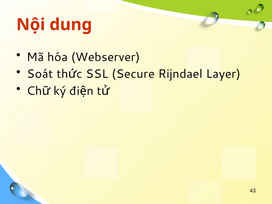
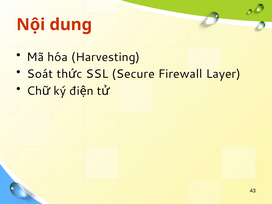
Webserver: Webserver -> Harvesting (106, 57)
Rijndael: Rijndael -> Firewall (180, 74)
